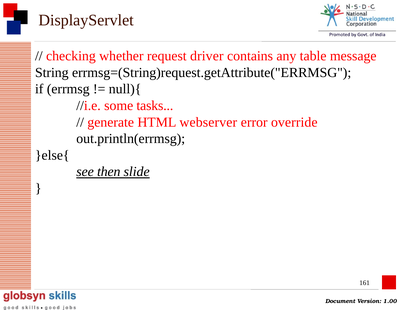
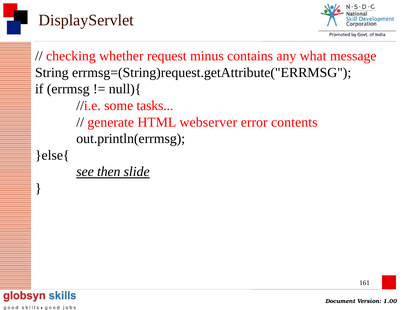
driver: driver -> minus (207, 56)
table: table -> what (313, 56)
override: override -> contents (294, 122)
